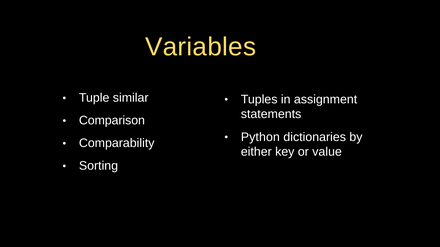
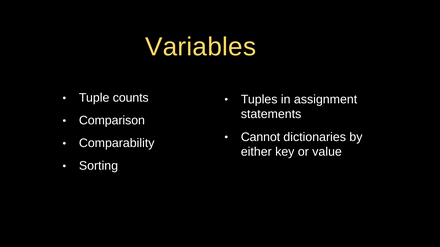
similar: similar -> counts (131, 98)
Python: Python -> Cannot (260, 137)
